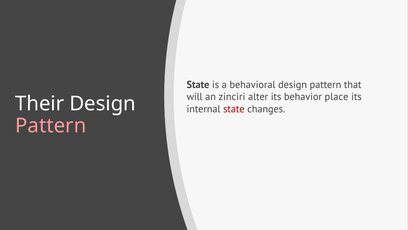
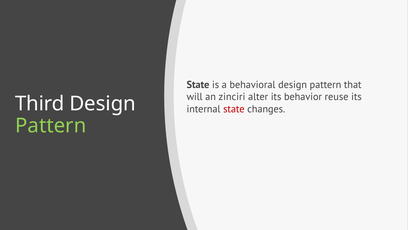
place: place -> reuse (337, 97)
Their: Their -> Third (40, 104)
Pattern colour: pink -> light green (51, 126)
